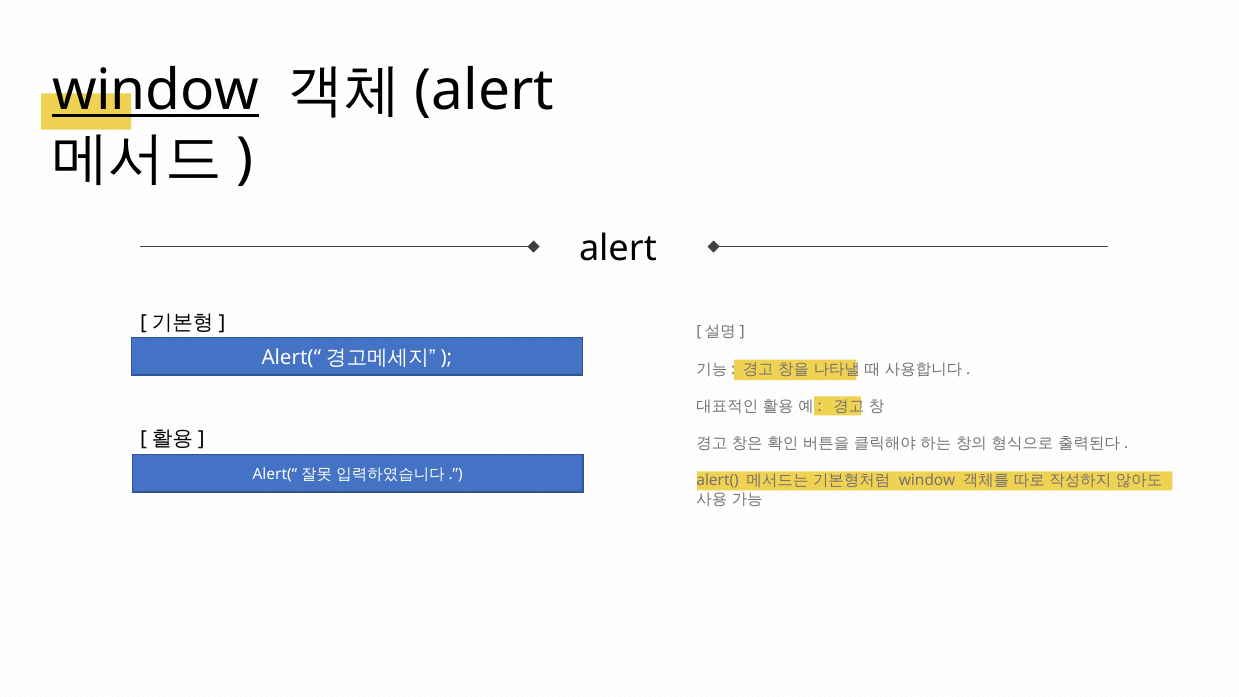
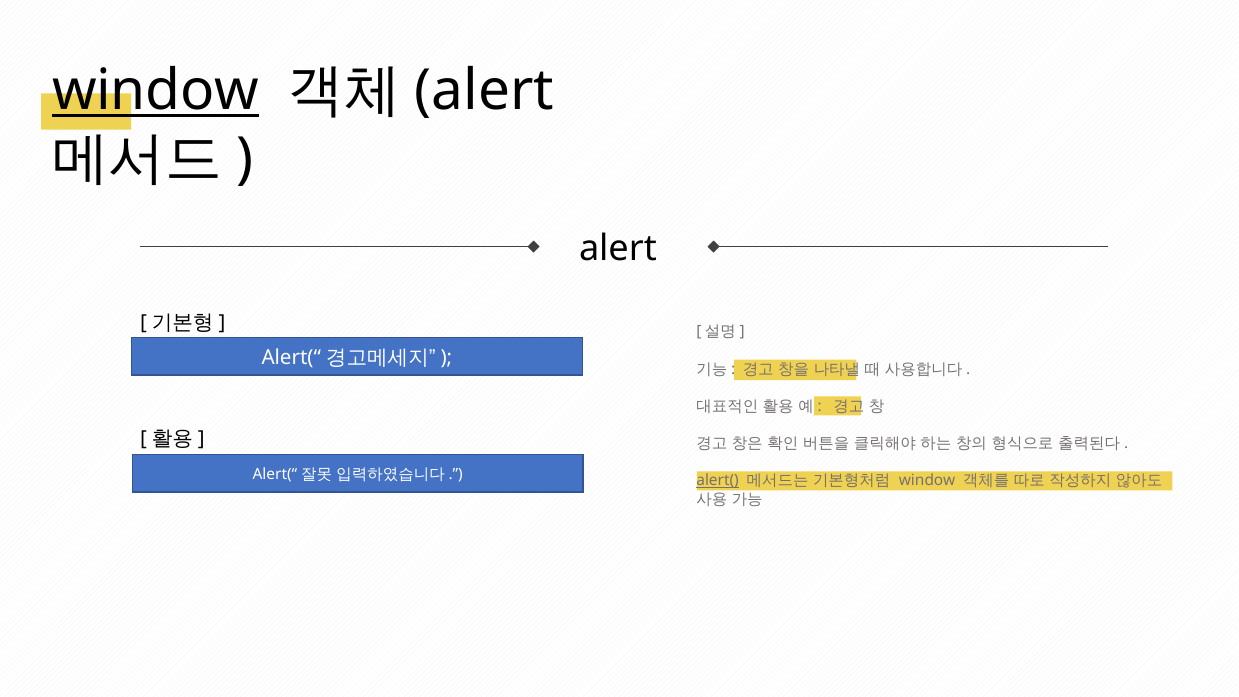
alert( underline: none -> present (718, 480)
